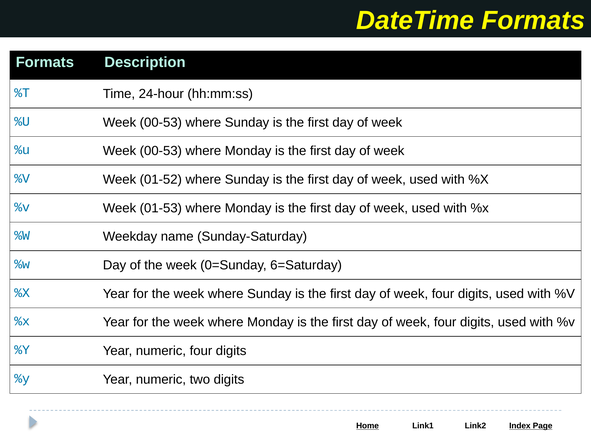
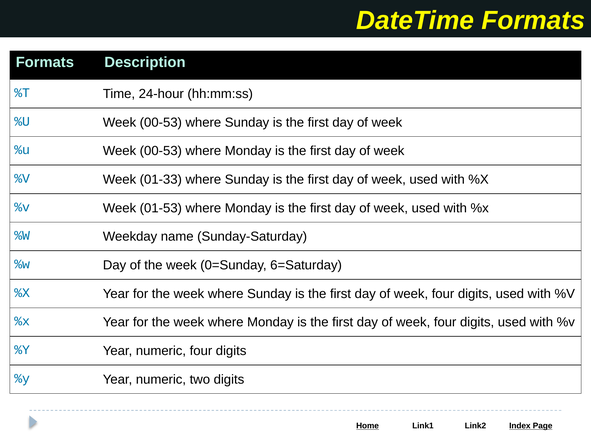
01-52: 01-52 -> 01-33 (161, 180)
